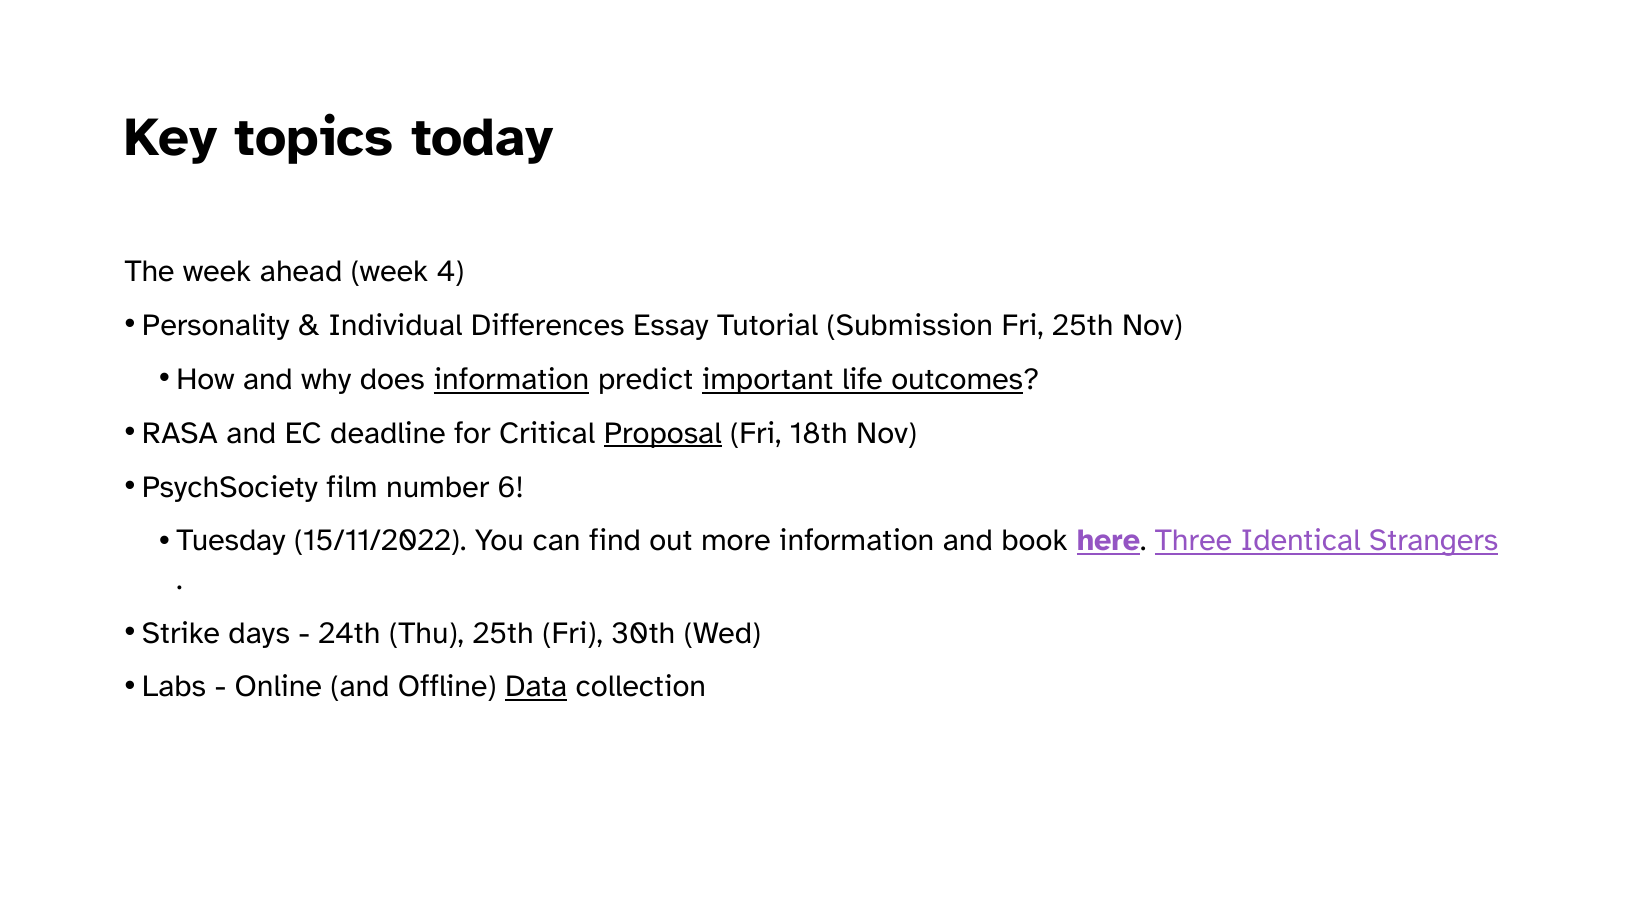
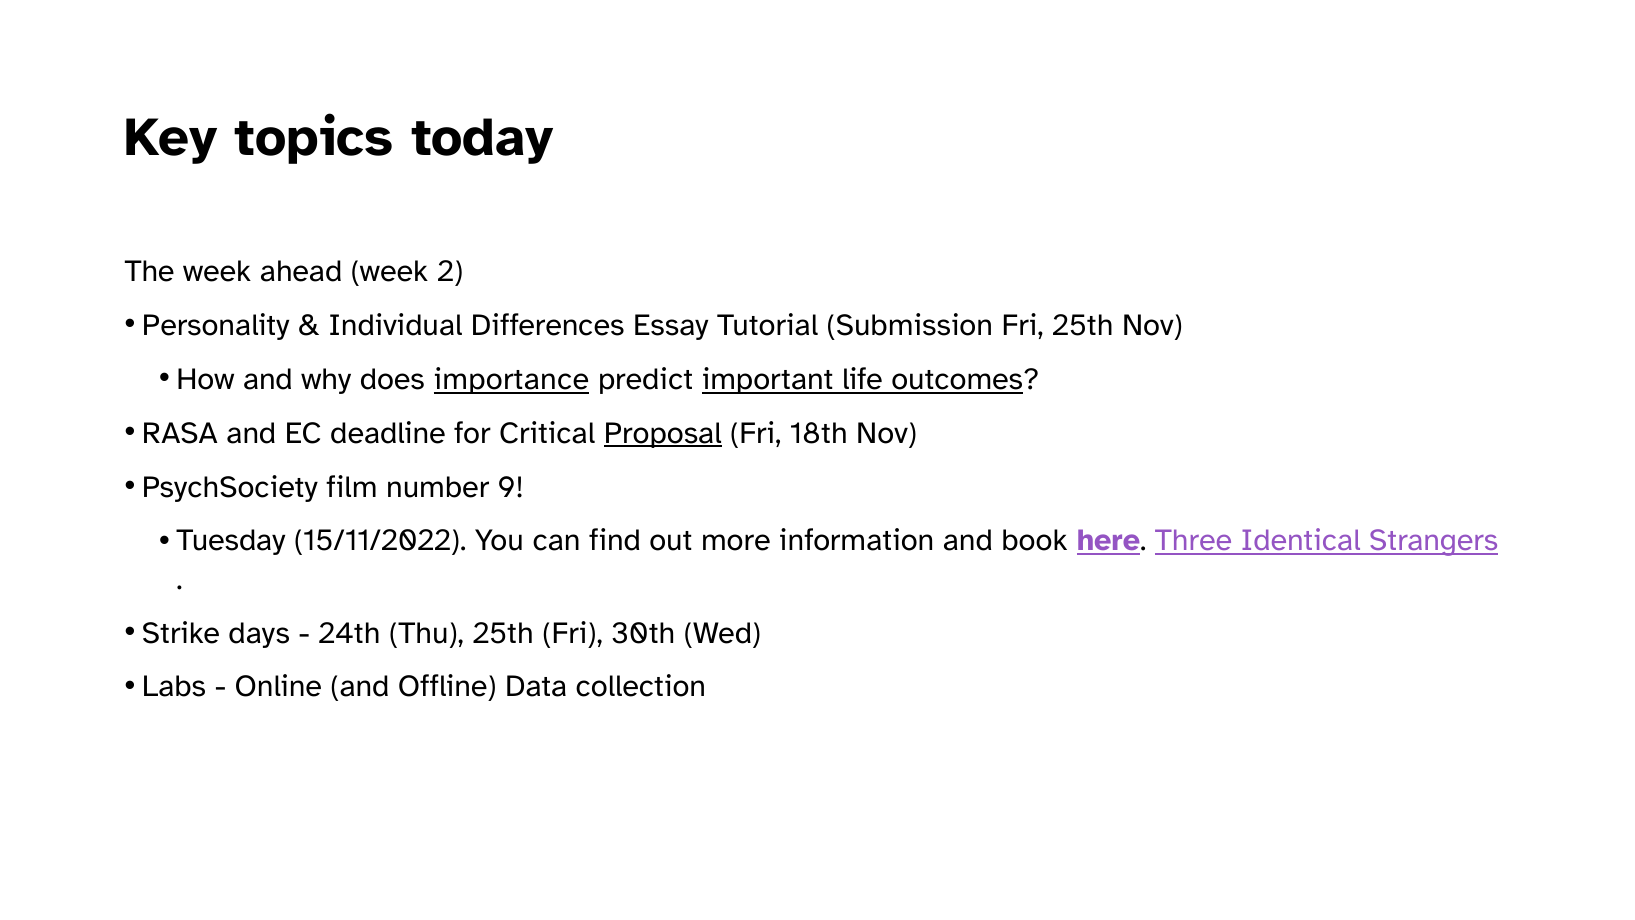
4: 4 -> 2 (450, 271)
does information: information -> importance (511, 379)
6: 6 -> 9 (511, 487)
Data underline: present -> none (536, 687)
